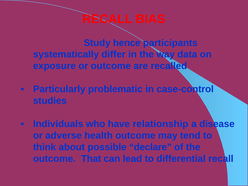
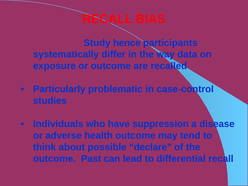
relationship: relationship -> suppression (161, 124)
That: That -> Past (91, 159)
